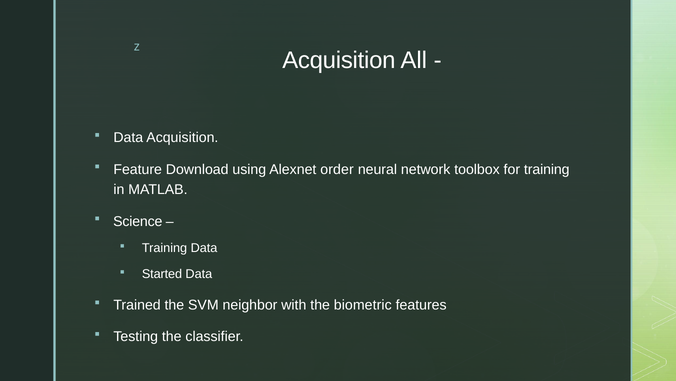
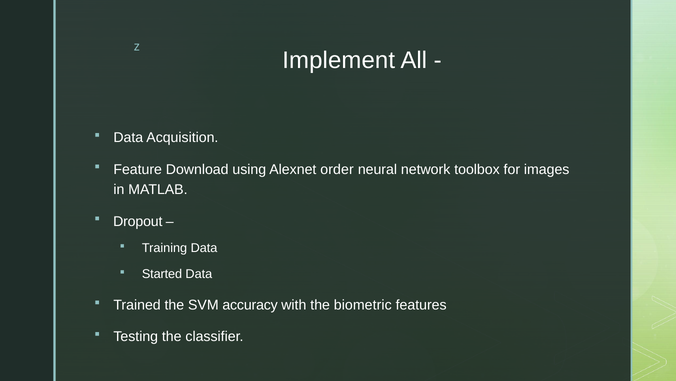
Acquisition: Acquisition -> Implement (339, 60)
for training: training -> images (547, 169)
Science: Science -> Dropout (138, 221)
neighbor: neighbor -> accuracy (250, 304)
